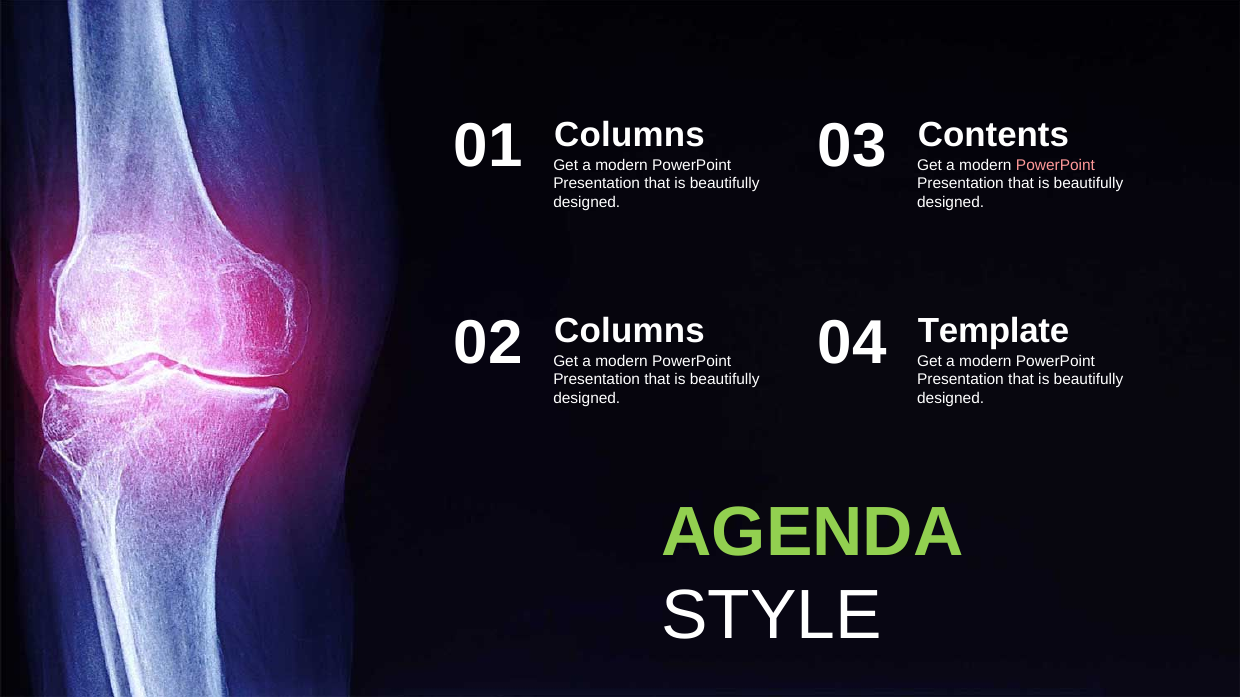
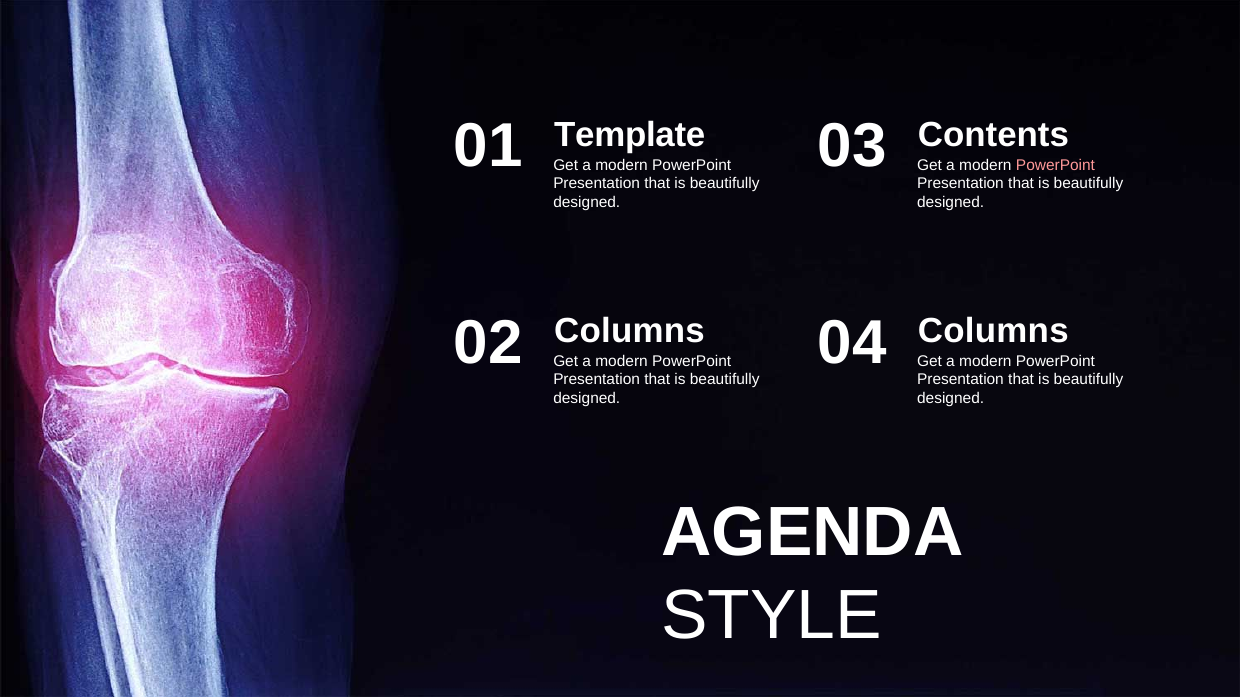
Columns: Columns -> Template (630, 135)
Template: Template -> Columns (993, 331)
AGENDA colour: light green -> white (813, 532)
